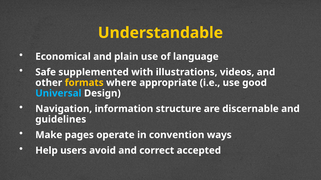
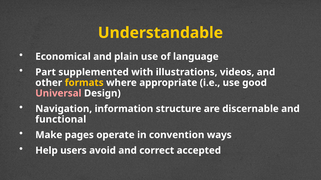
Safe: Safe -> Part (46, 72)
Universal colour: light blue -> pink (58, 94)
guidelines: guidelines -> functional (61, 120)
